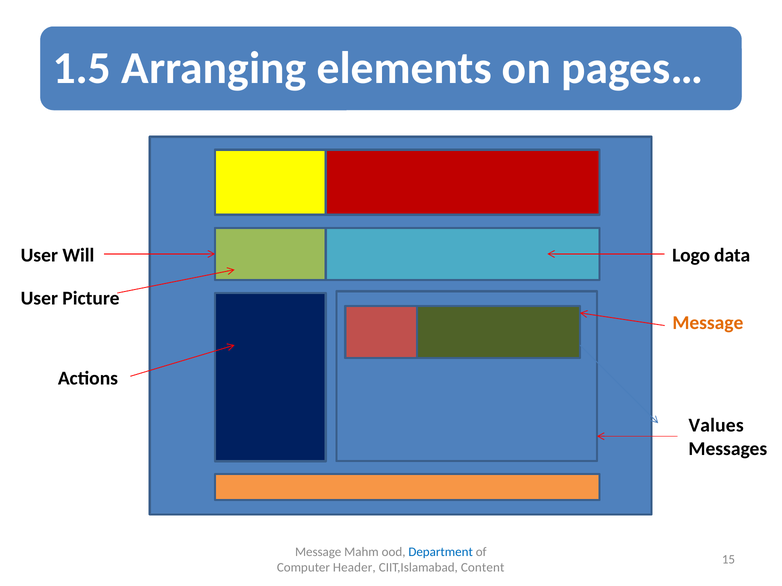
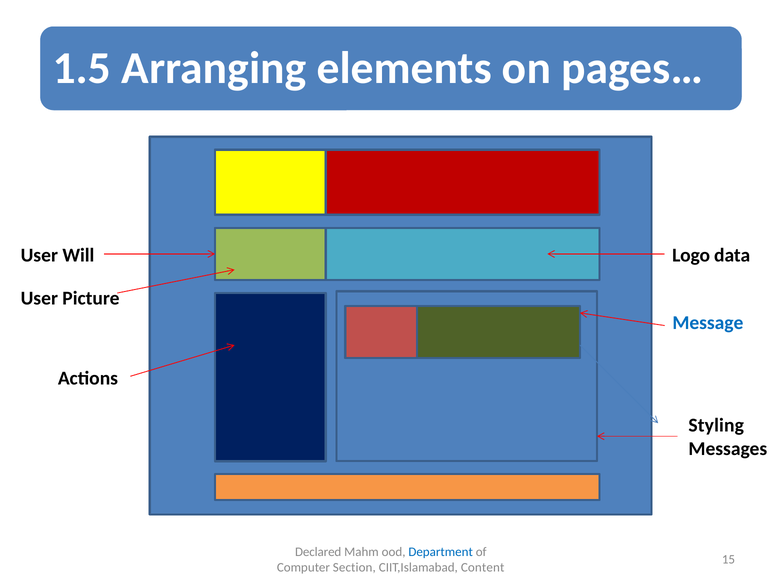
Message colour: orange -> blue (708, 323)
Values: Values -> Styling (716, 426)
Message: Message -> Declared (318, 552)
Header: Header -> Section (354, 568)
